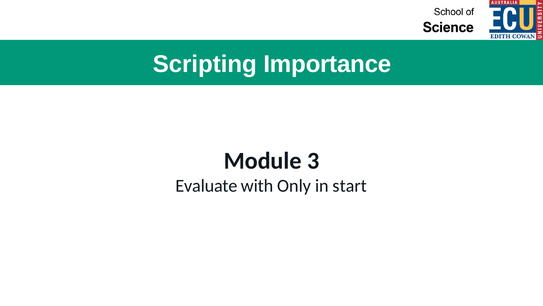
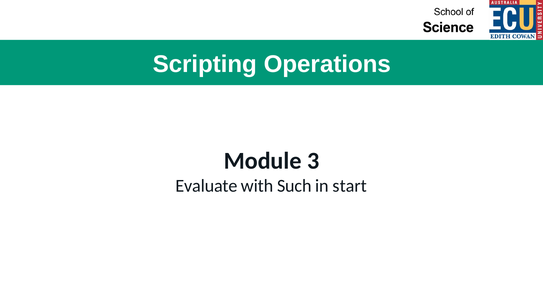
Importance: Importance -> Operations (327, 64)
Only: Only -> Such (294, 186)
